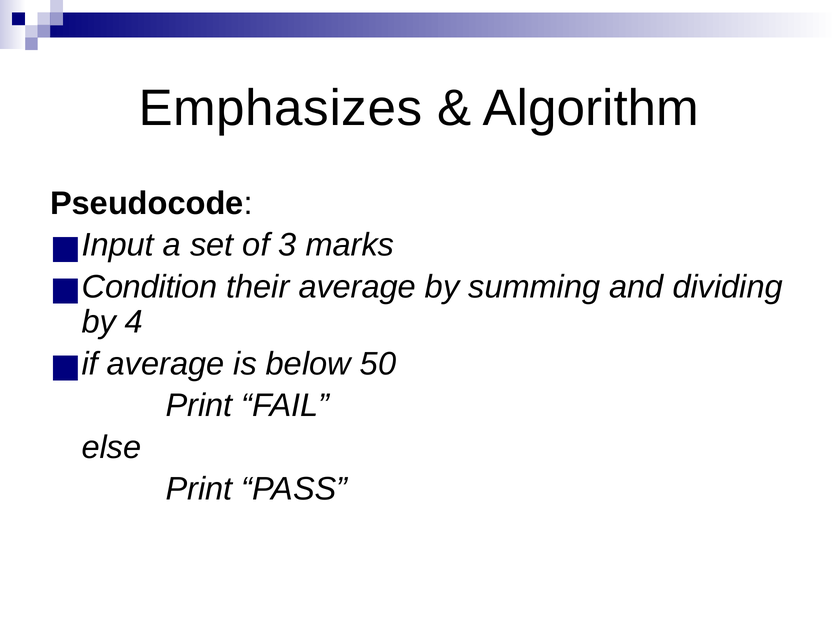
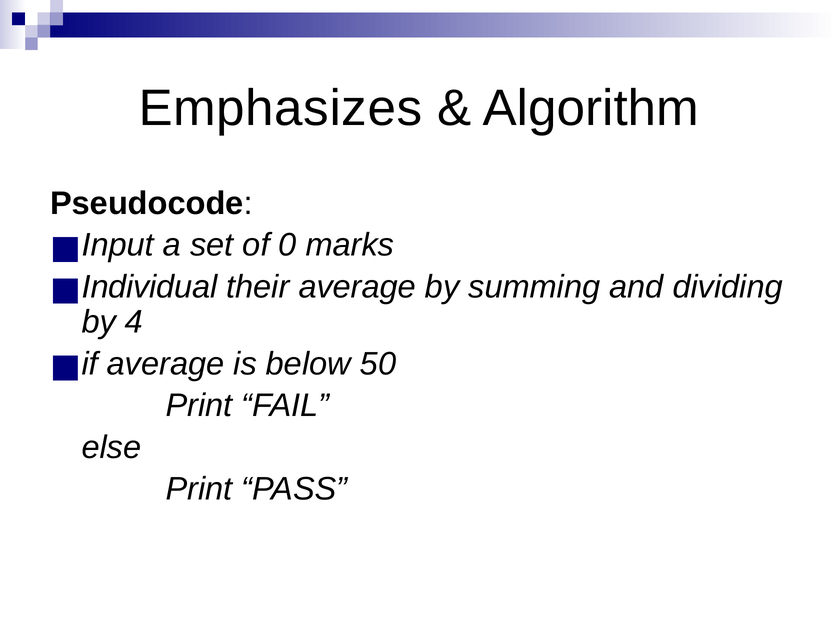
3: 3 -> 0 (288, 245)
Condition: Condition -> Individual (150, 287)
